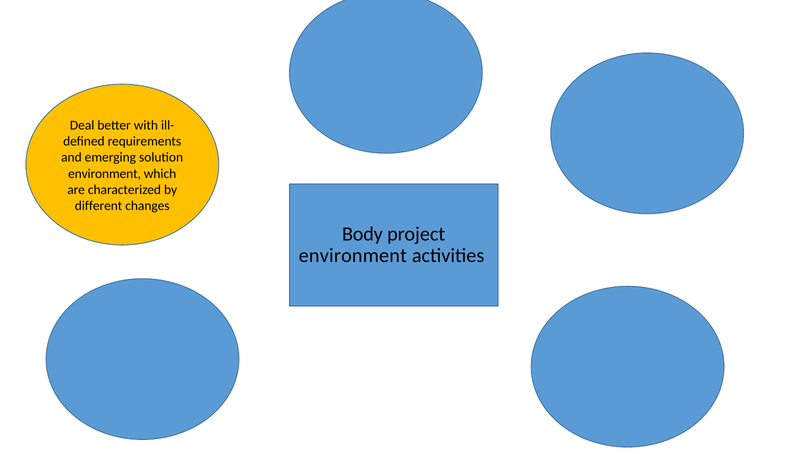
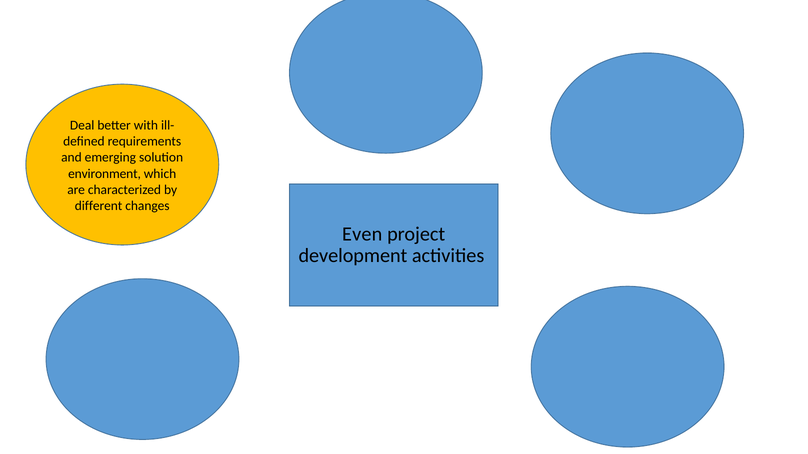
Body: Body -> Even (362, 234)
environment: environment -> development (353, 256)
